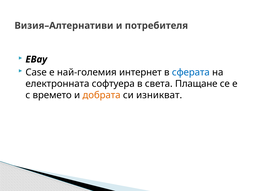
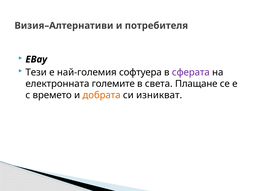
Case: Case -> Тези (36, 72)
интернет: интернет -> софтуера (140, 72)
сферата colour: blue -> purple (191, 72)
софтуера: софтуера -> големите (113, 84)
